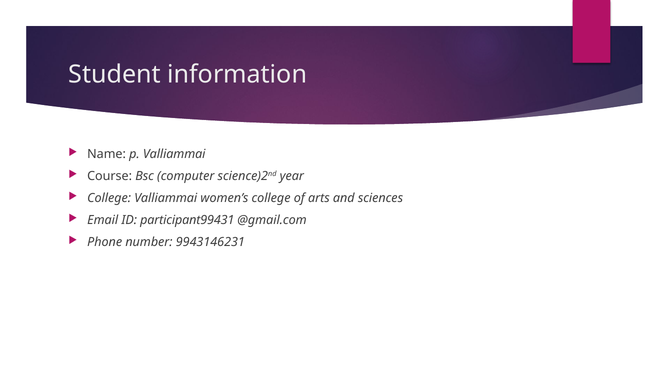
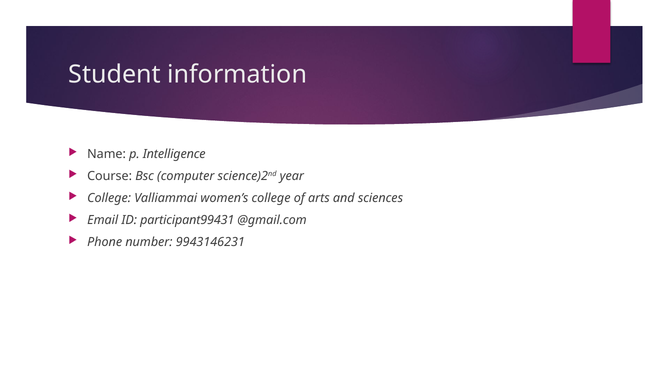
p Valliammai: Valliammai -> Intelligence (174, 154)
